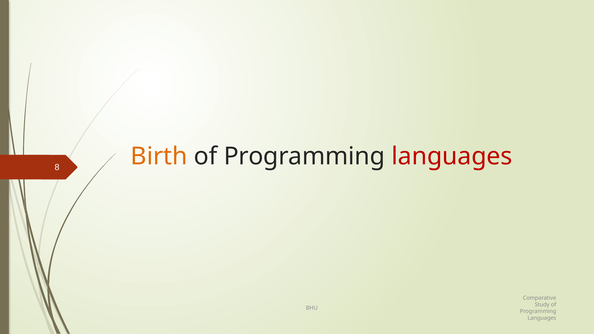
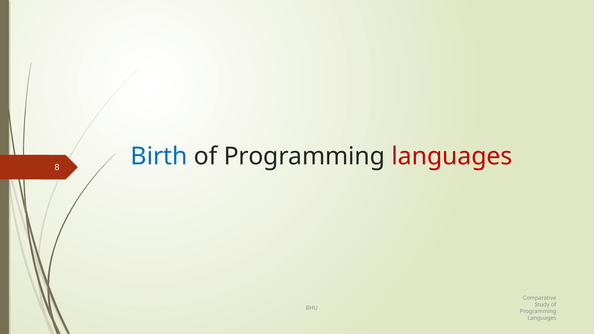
Birth colour: orange -> blue (159, 157)
